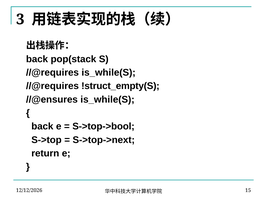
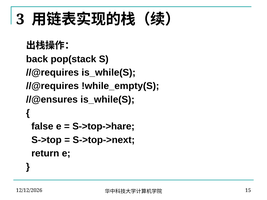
!struct_empty(S: !struct_empty(S -> !while_empty(S (120, 86)
back: back -> false (42, 127)
S->top->bool: S->top->bool -> S->top->hare (103, 127)
